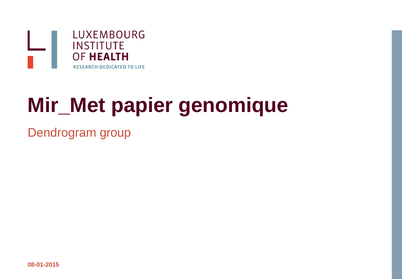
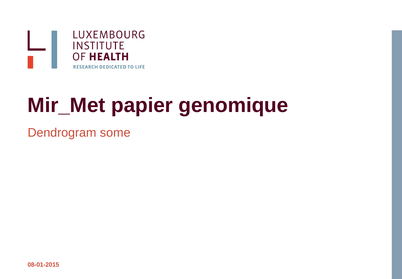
group: group -> some (115, 133)
